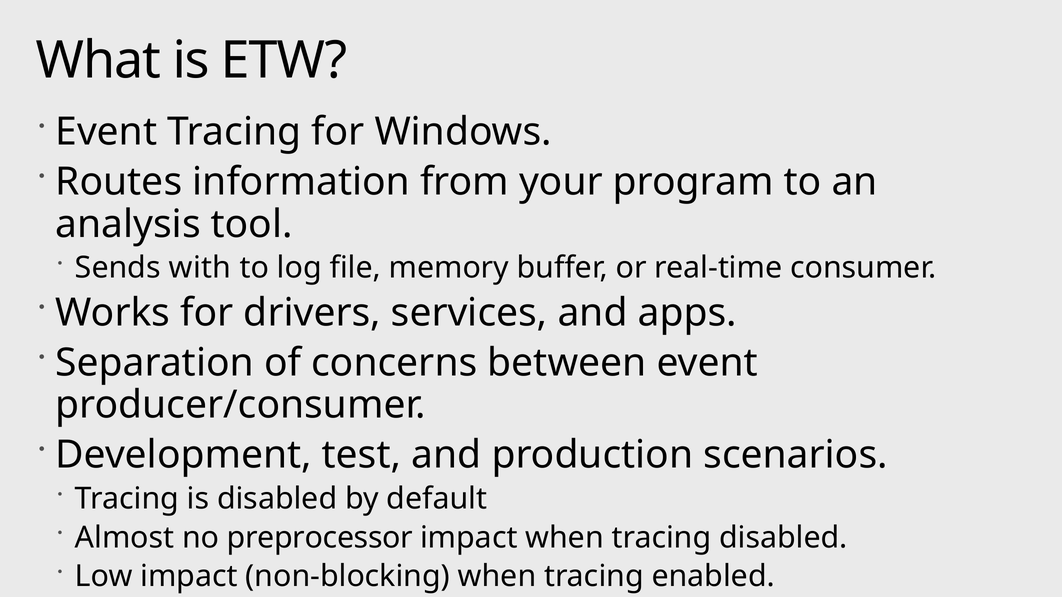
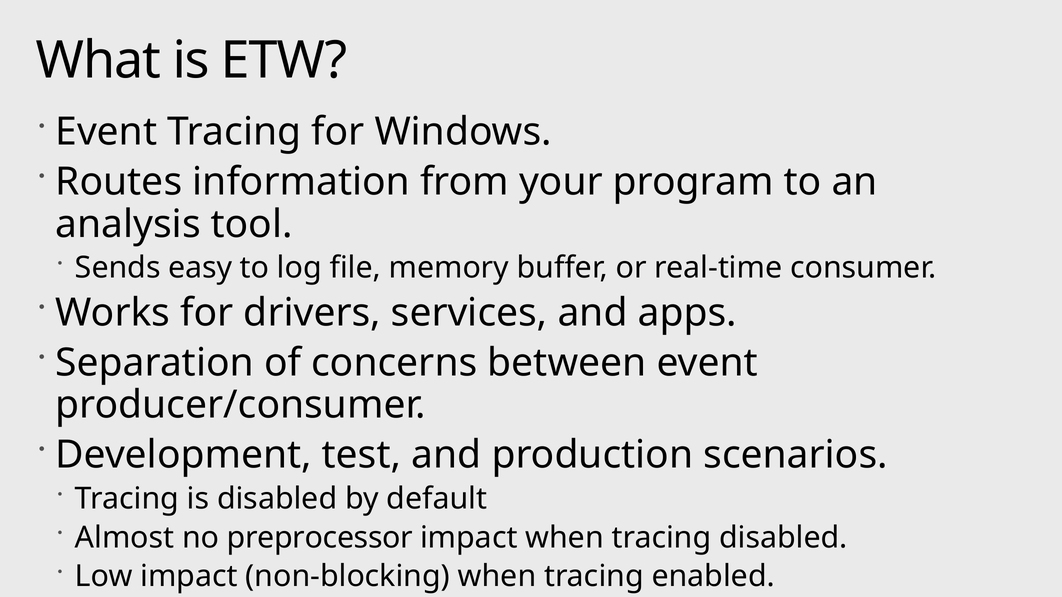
with: with -> easy (200, 268)
